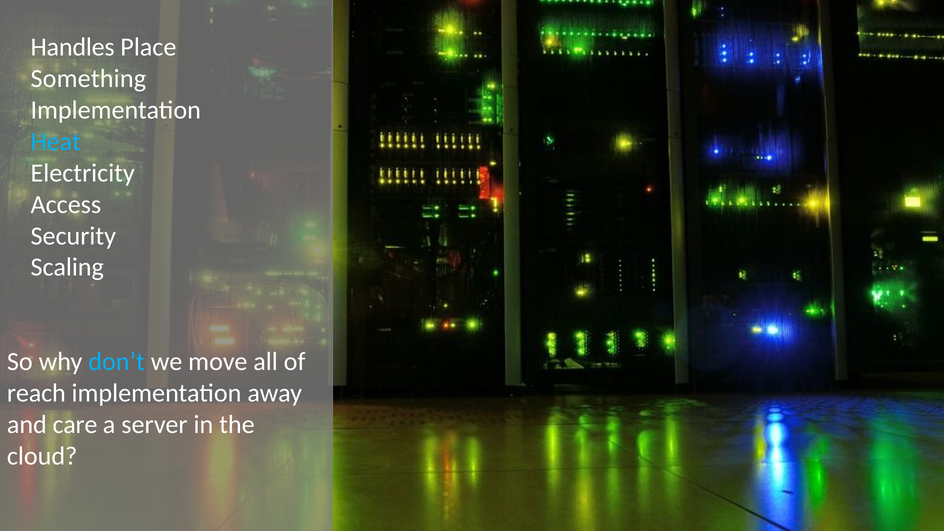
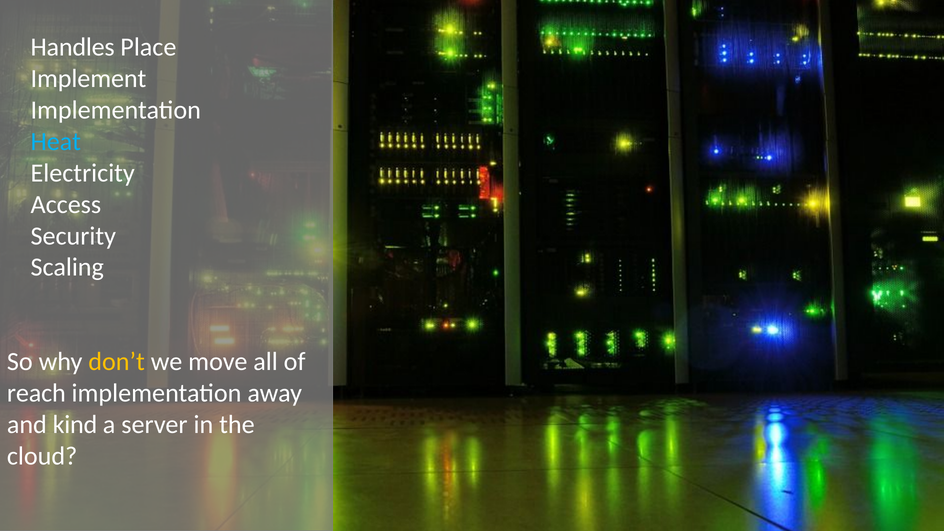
Something: Something -> Implement (88, 79)
don’t colour: light blue -> yellow (117, 362)
care: care -> kind (75, 425)
